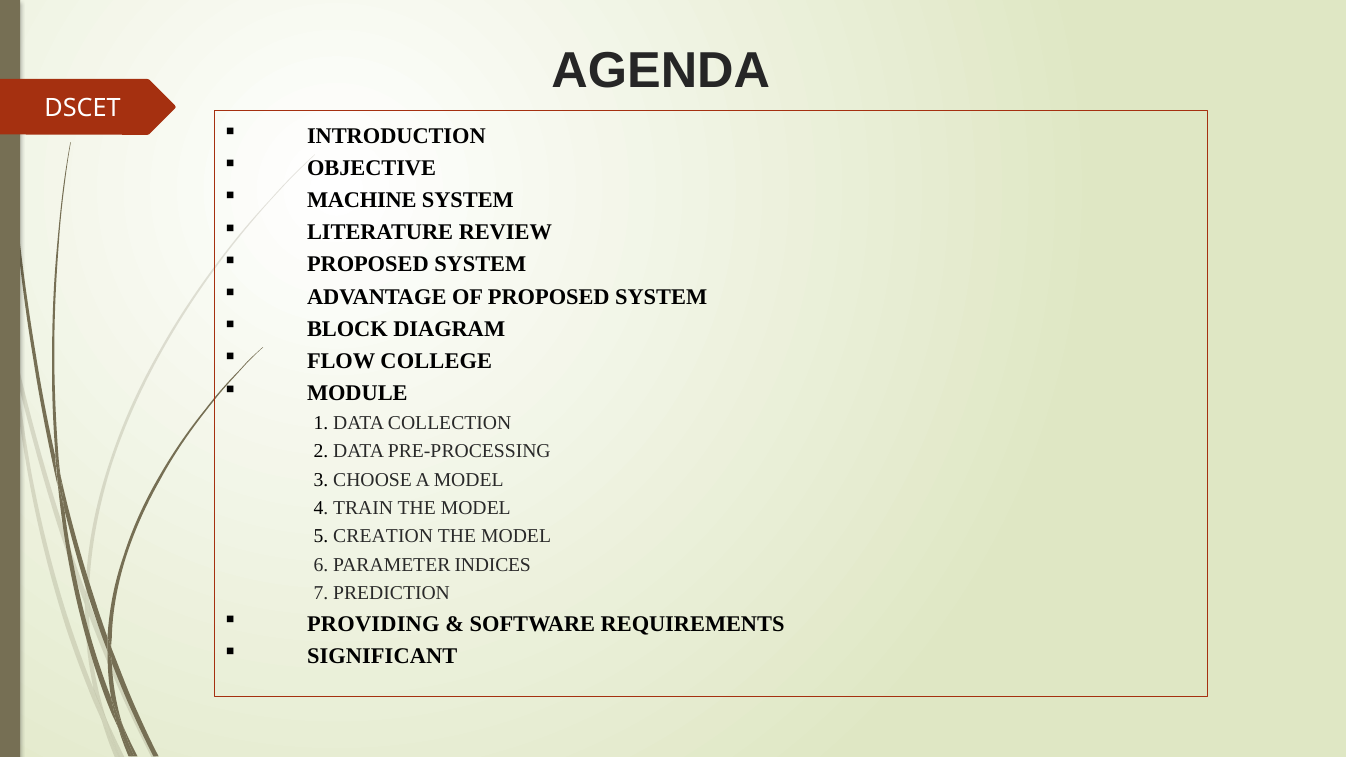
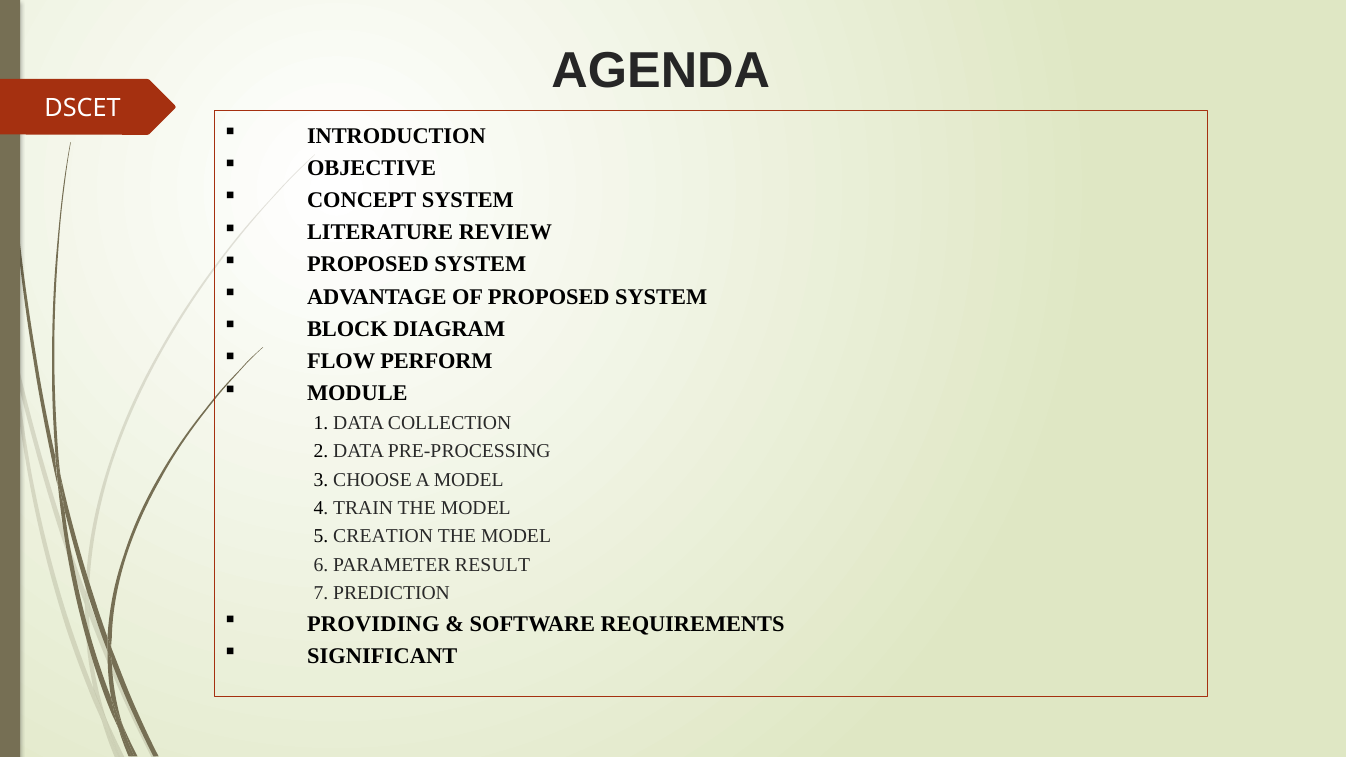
MACHINE: MACHINE -> CONCEPT (362, 200)
COLLEGE: COLLEGE -> PERFORM (436, 361)
INDICES: INDICES -> RESULT (493, 565)
